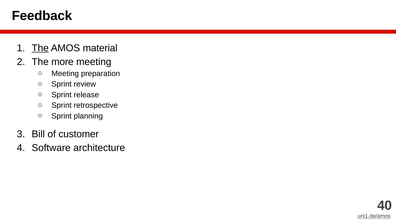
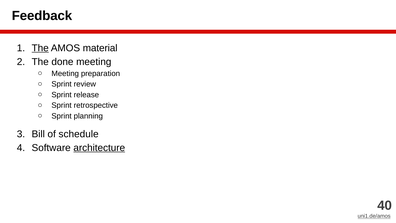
more: more -> done (62, 62)
customer: customer -> schedule (79, 134)
architecture underline: none -> present (99, 148)
